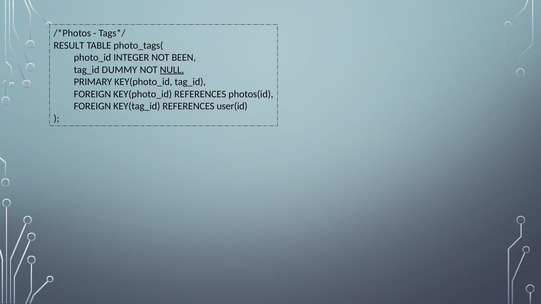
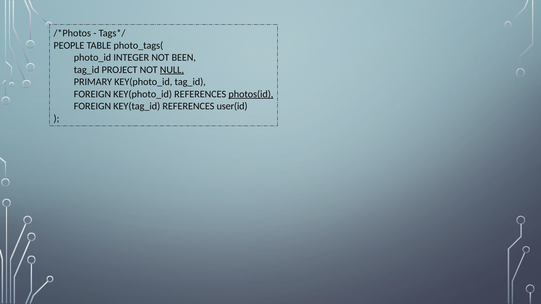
RESULT: RESULT -> PEOPLE (69, 45)
DUMMY: DUMMY -> PROJECT (120, 70)
photos(id underline: none -> present (251, 94)
